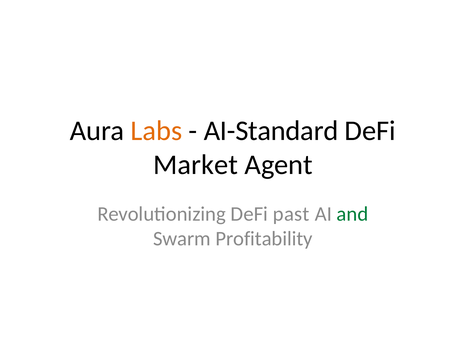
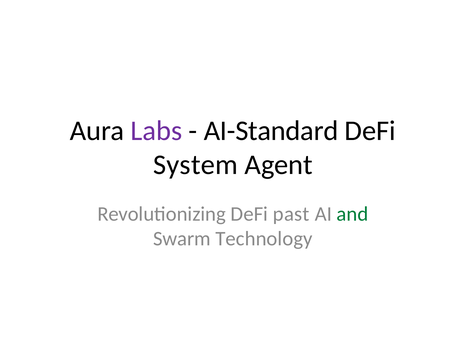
Labs colour: orange -> purple (156, 131)
Market: Market -> System (196, 165)
Profitability: Profitability -> Technology (264, 239)
